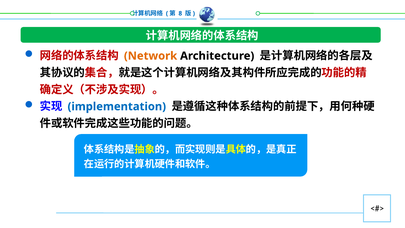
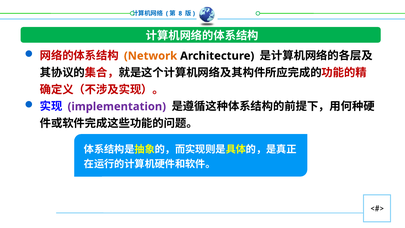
implementation colour: blue -> purple (117, 106)
